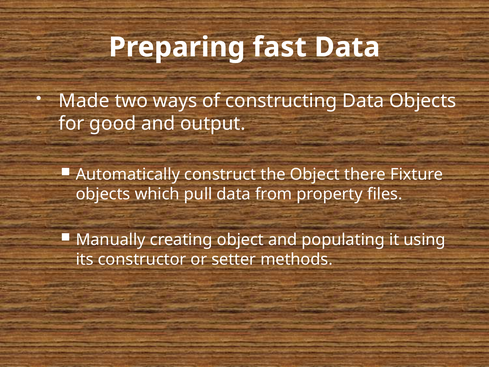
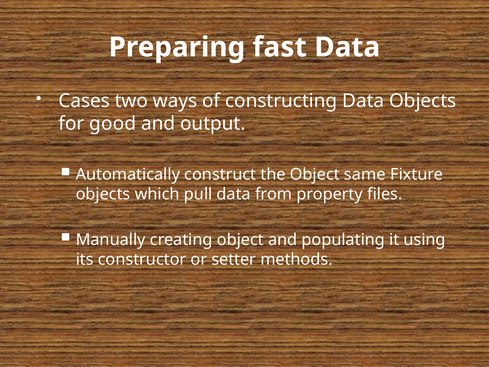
Made: Made -> Cases (84, 101)
there: there -> same (365, 174)
